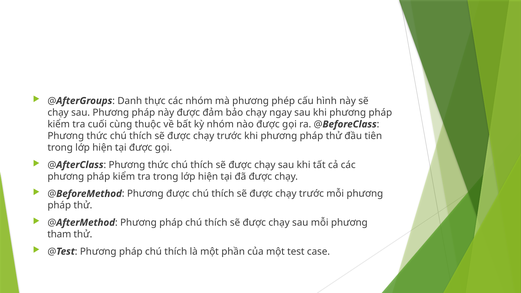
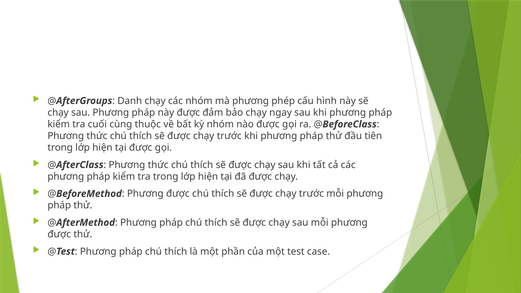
Danh thực: thực -> chạy (155, 101)
tham: tham -> được (59, 234)
